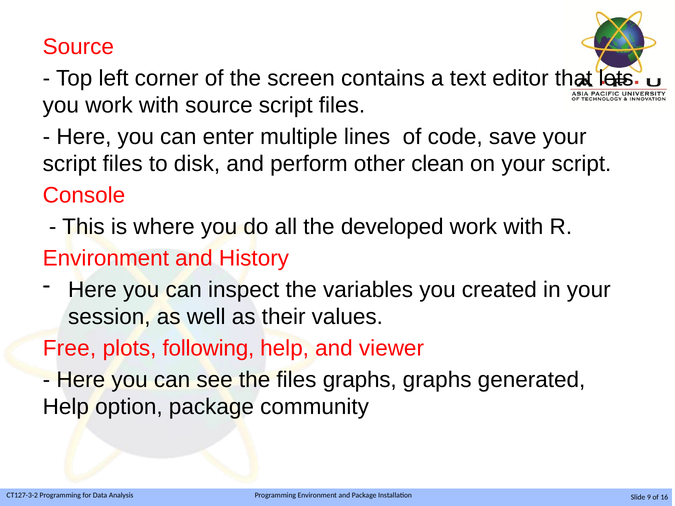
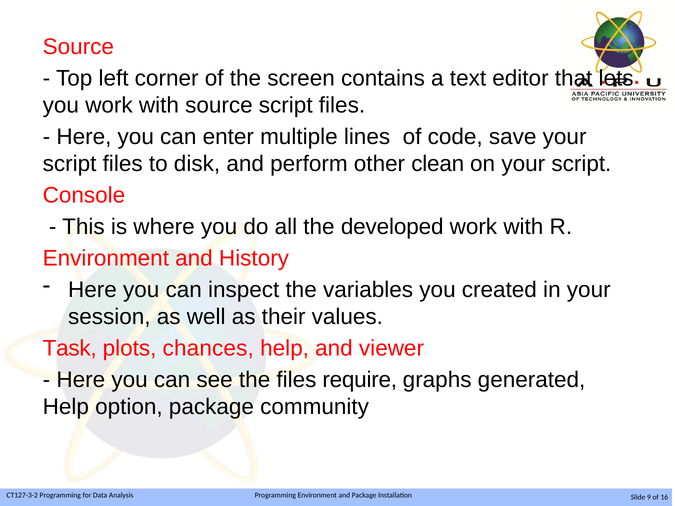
Free: Free -> Task (70, 348)
following: following -> chances (208, 348)
files graphs: graphs -> require (360, 380)
